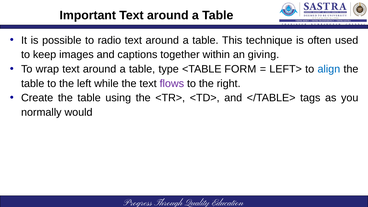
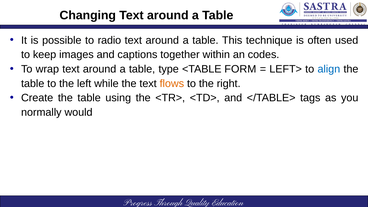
Important: Important -> Changing (88, 15)
giving: giving -> codes (264, 55)
flows colour: purple -> orange (172, 84)
